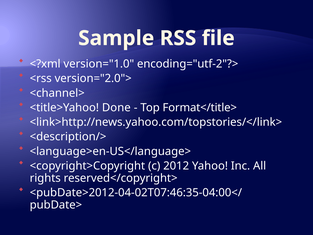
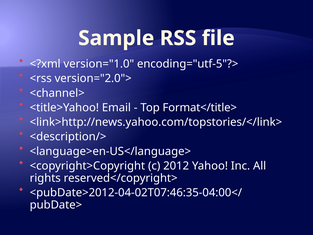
encoding="utf-2"?>: encoding="utf-2"?> -> encoding="utf-5"?> (188, 64)
Done: Done -> Email (116, 108)
